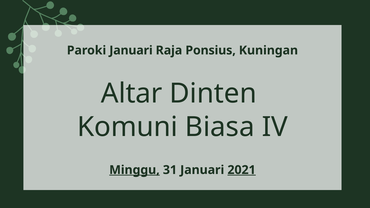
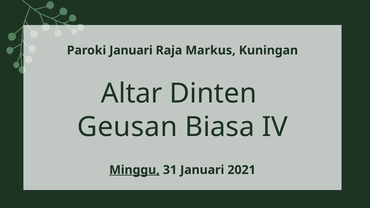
Ponsius: Ponsius -> Markus (211, 50)
Komuni: Komuni -> Geusan (127, 127)
2021 underline: present -> none (242, 170)
